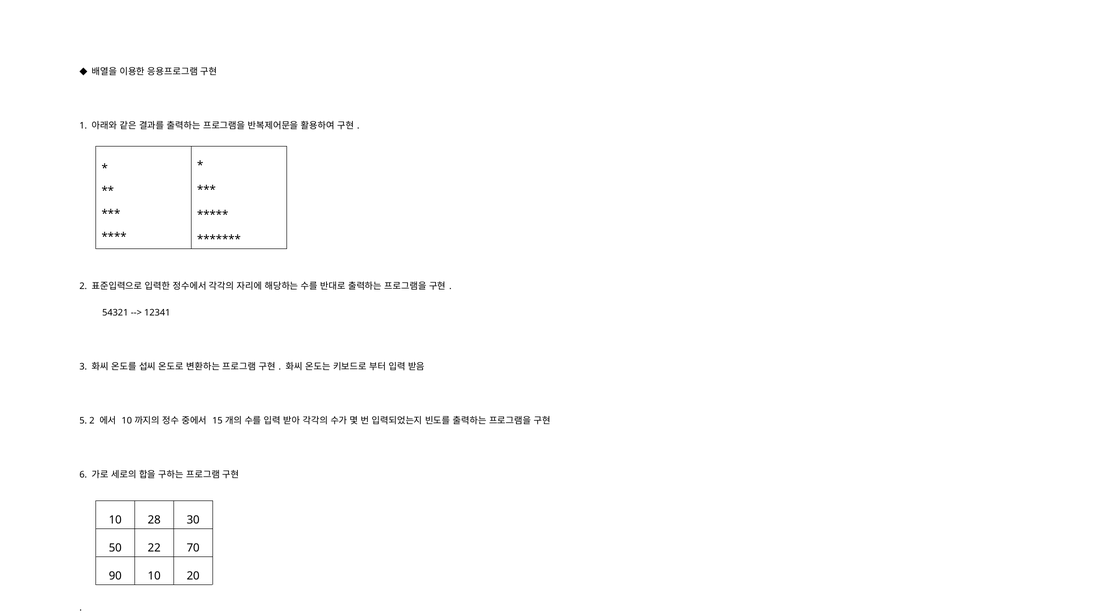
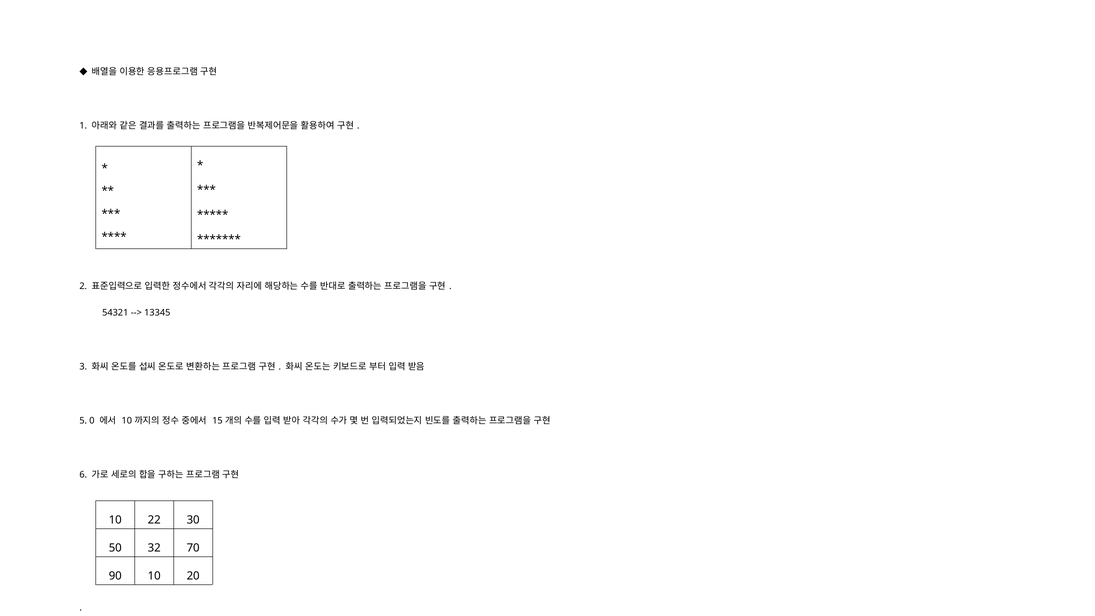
12341: 12341 -> 13345 (157, 313)
5 2: 2 -> 0 (92, 421)
28: 28 -> 22 (154, 520)
22: 22 -> 32 (154, 548)
